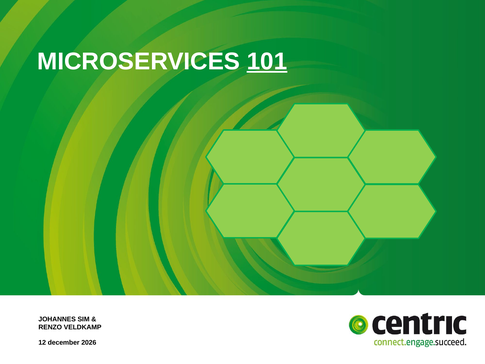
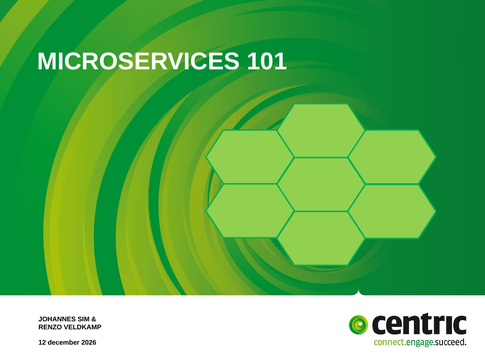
101 underline: present -> none (267, 61)
